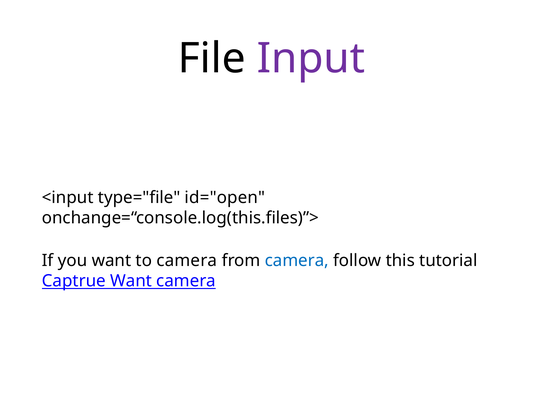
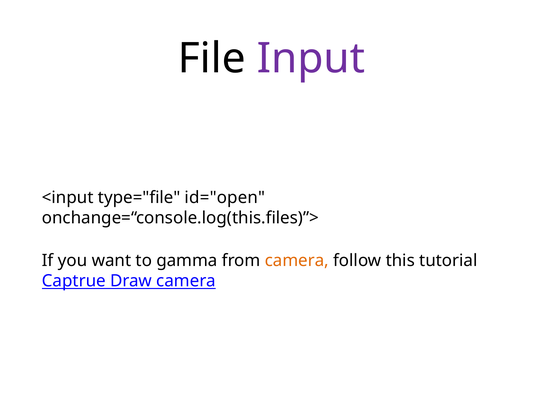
to camera: camera -> gamma (187, 261)
camera colour: blue -> orange (297, 261)
Captrue Want: Want -> Draw (131, 281)
